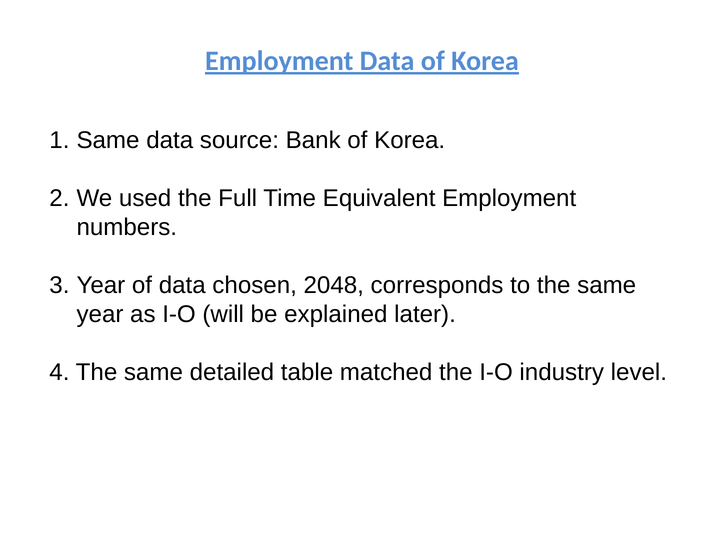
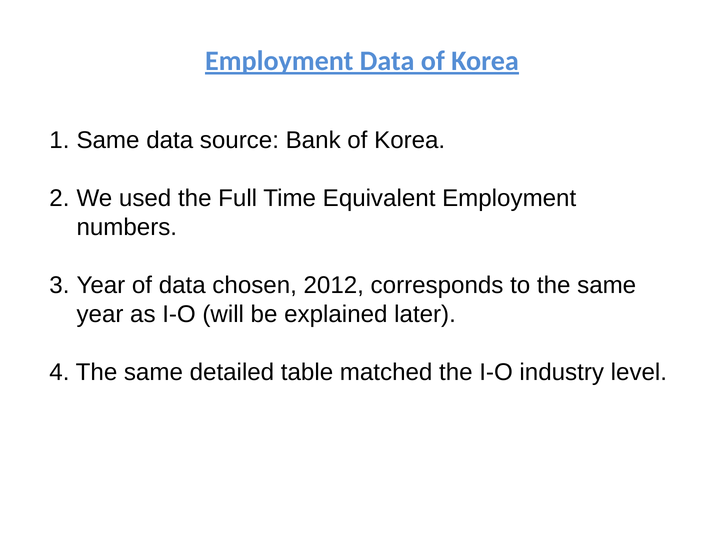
2048: 2048 -> 2012 (334, 285)
